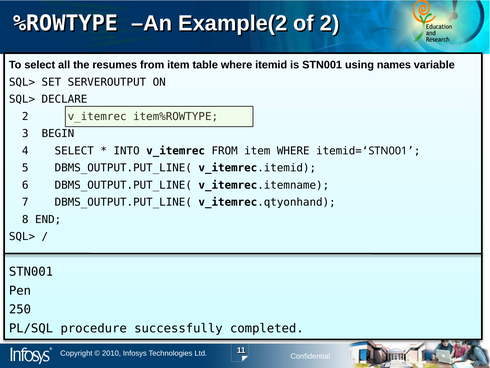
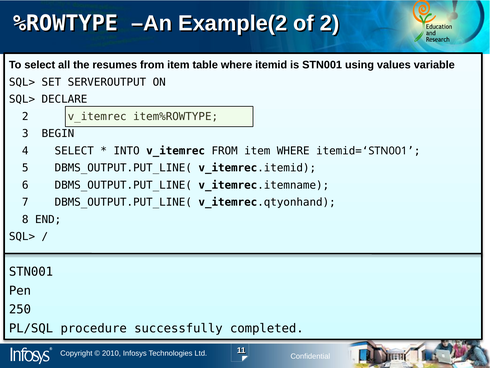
names: names -> values (394, 65)
